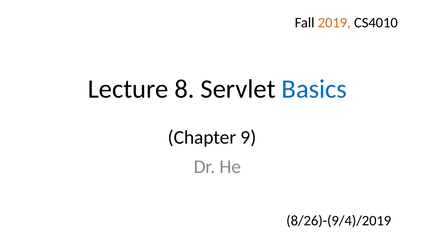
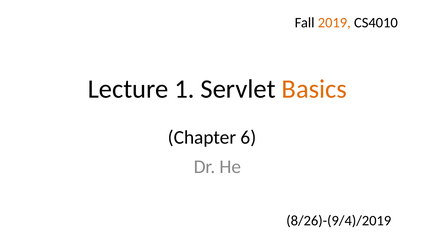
8: 8 -> 1 (184, 89)
Basics colour: blue -> orange (314, 89)
9: 9 -> 6 (248, 137)
